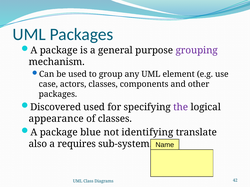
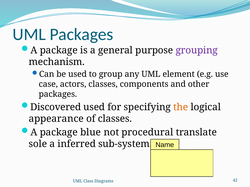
the colour: purple -> orange (181, 107)
identifying: identifying -> procedural (147, 133)
also: also -> sole (38, 144)
requires: requires -> inferred (77, 144)
